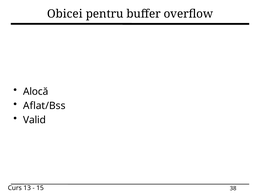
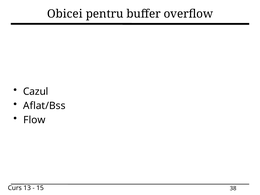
Alocă: Alocă -> Cazul (36, 92)
Valid: Valid -> Flow (34, 120)
